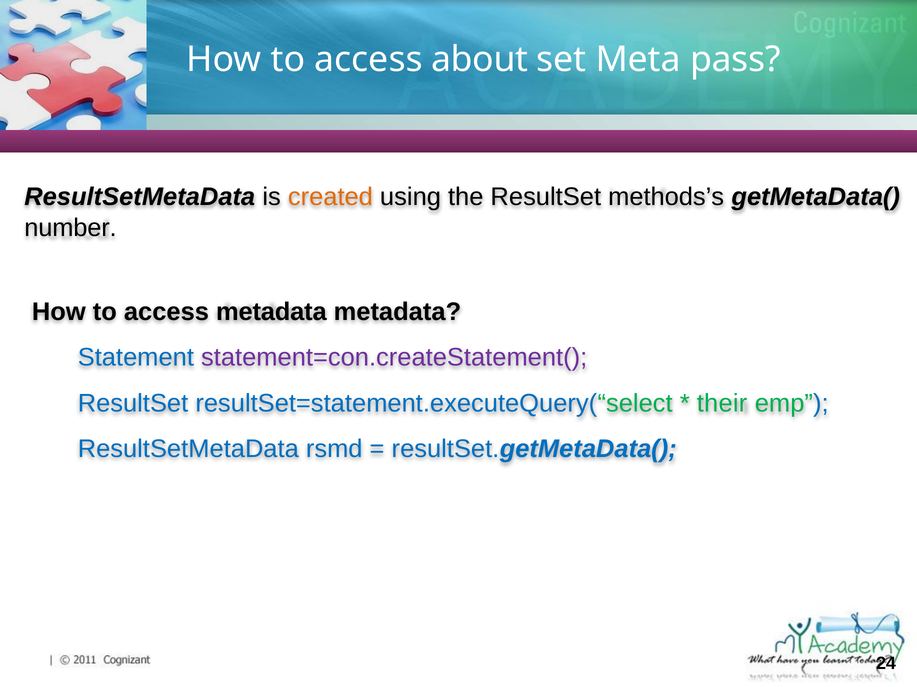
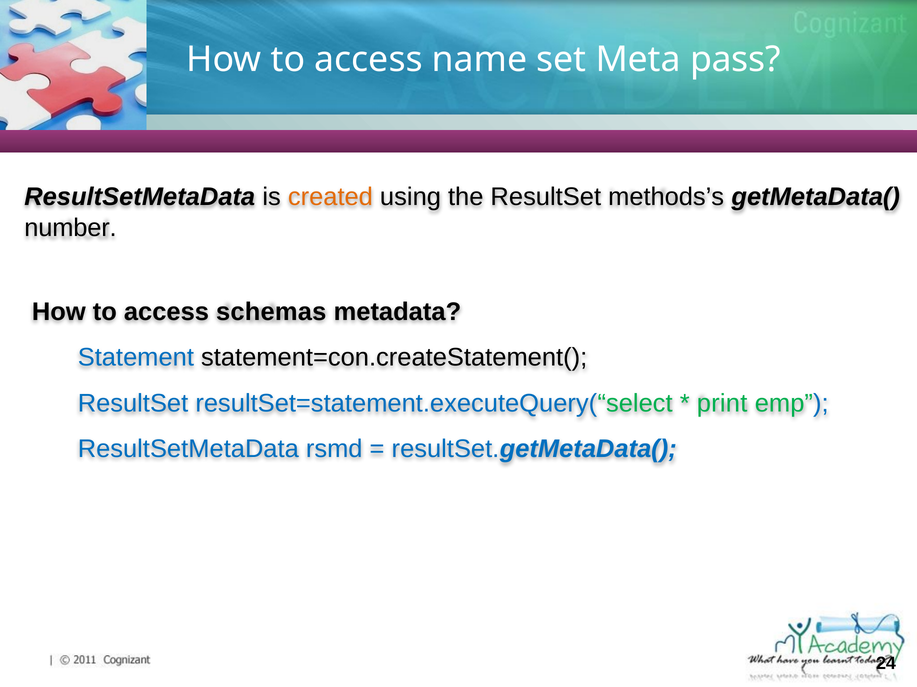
about: about -> name (480, 60)
access metadata: metadata -> schemas (271, 312)
statement=con.createStatement( colour: purple -> black (394, 358)
their: their -> print (722, 404)
